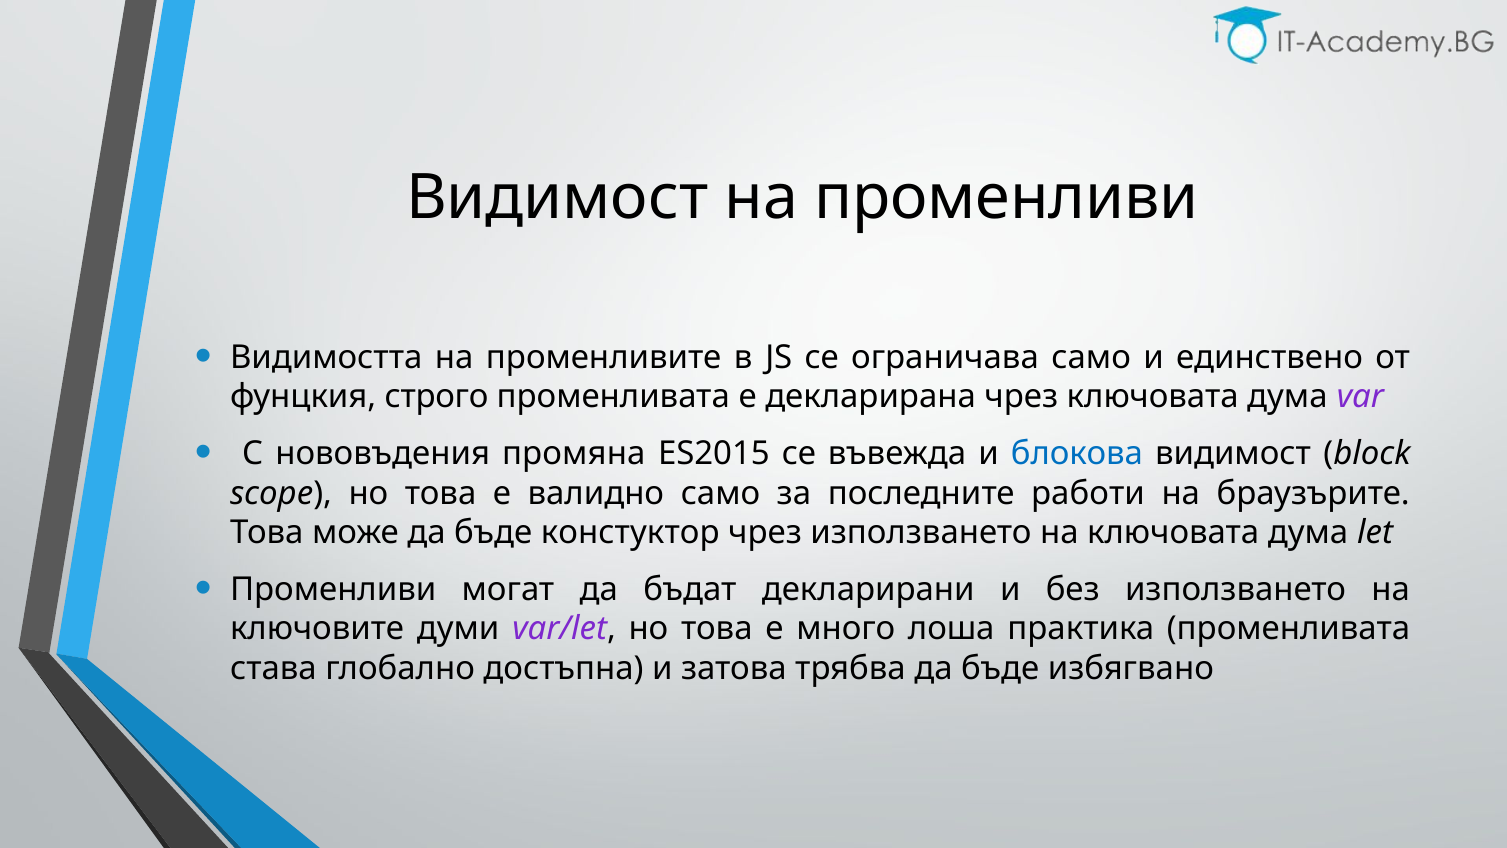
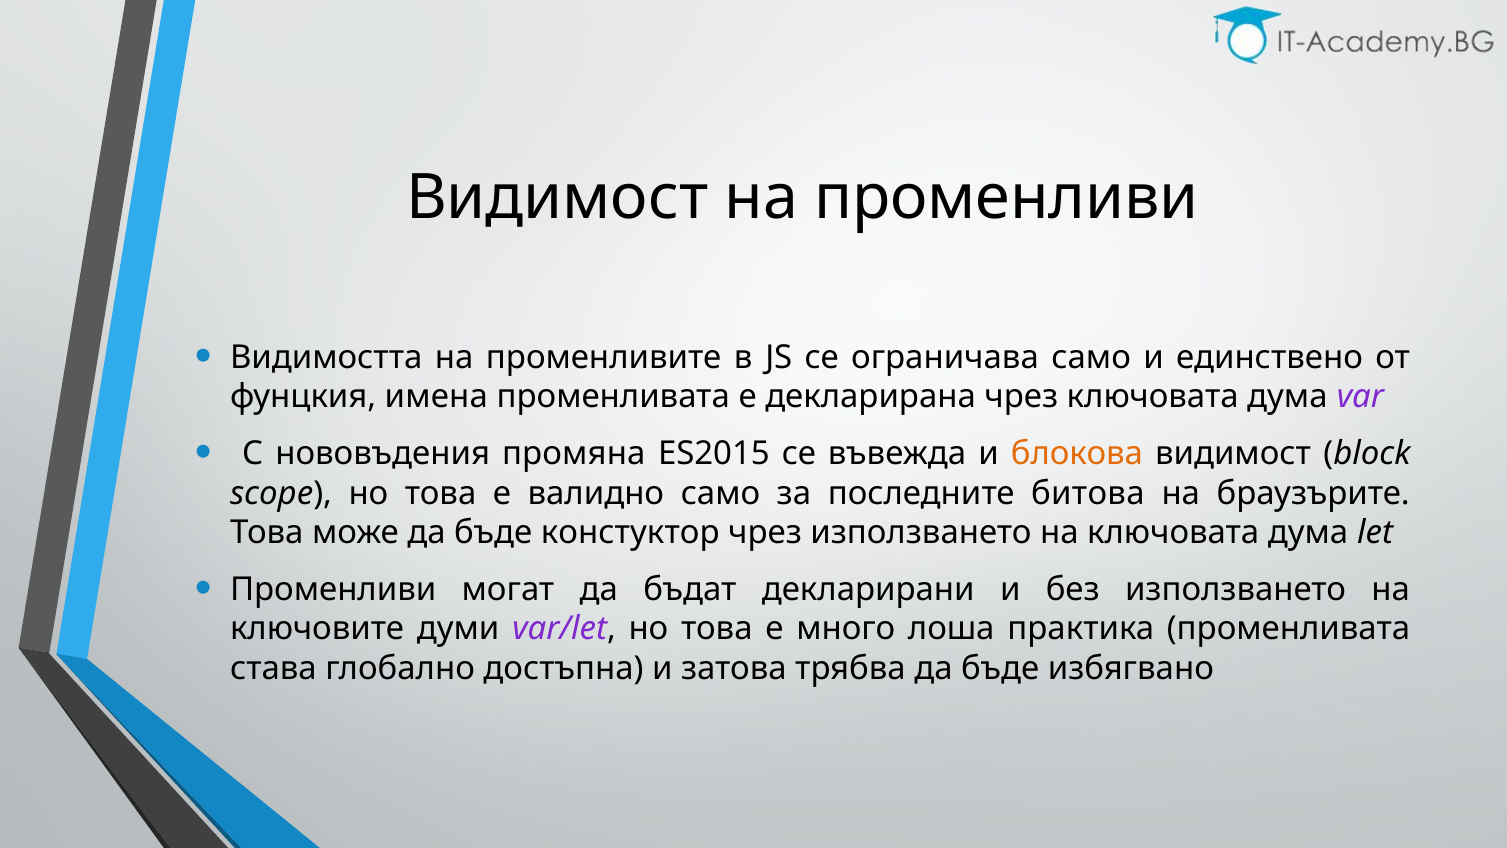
строго: строго -> имена (436, 397)
блокова colour: blue -> orange (1077, 453)
работи: работи -> битова (1088, 493)
